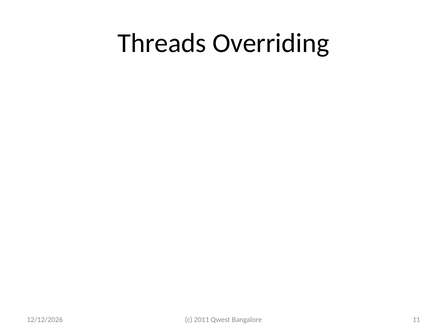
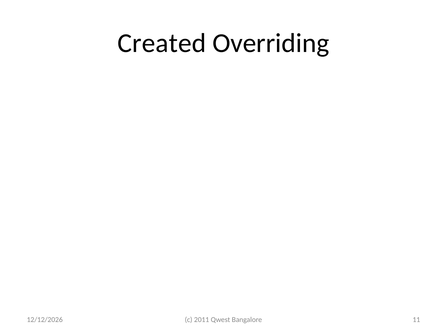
Threads: Threads -> Created (162, 43)
